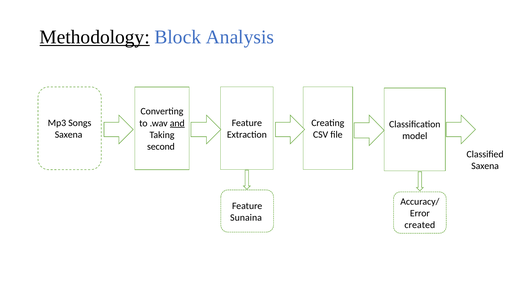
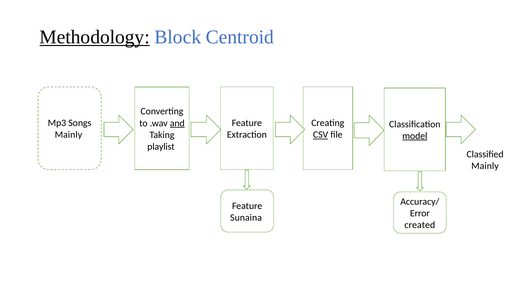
Analysis: Analysis -> Centroid (240, 37)
CSV underline: none -> present (321, 135)
Saxena: Saxena -> Mainly (68, 135)
model underline: none -> present (415, 136)
second: second -> playlist (161, 146)
Saxena: Saxena -> Mainly (485, 166)
